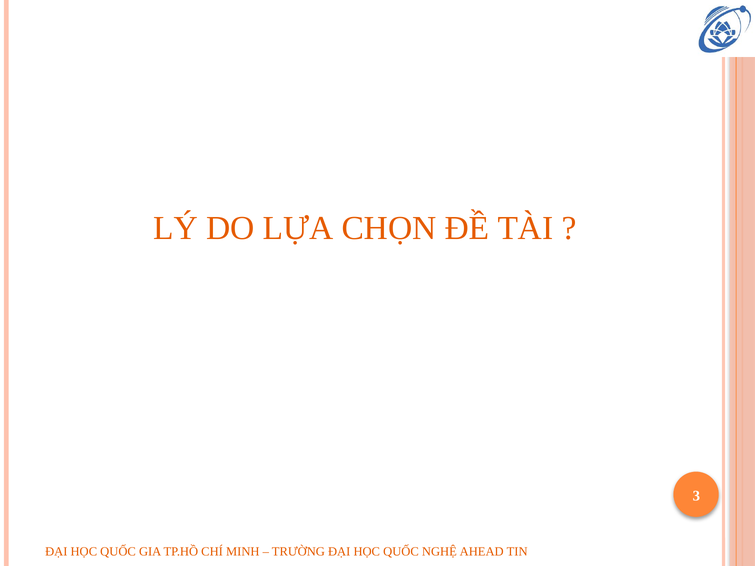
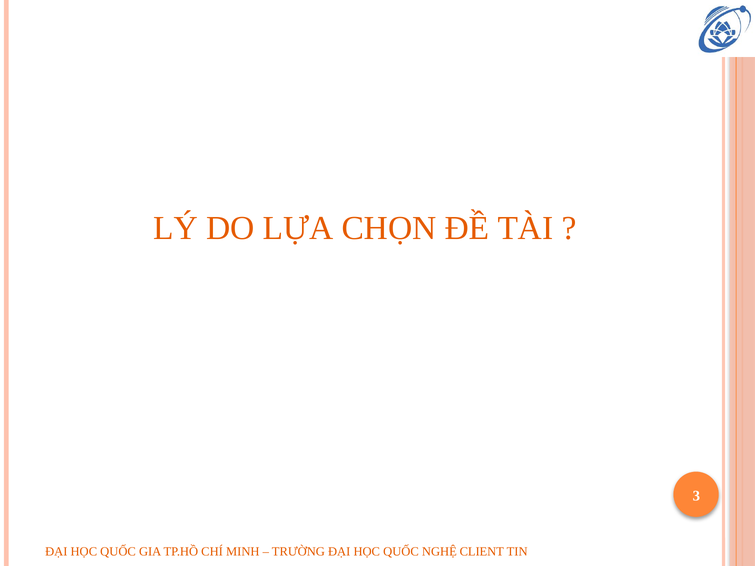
AHEAD: AHEAD -> CLIENT (482, 552)
